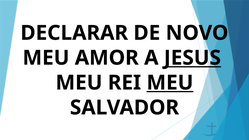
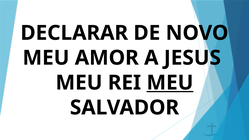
JESUS underline: present -> none (192, 58)
